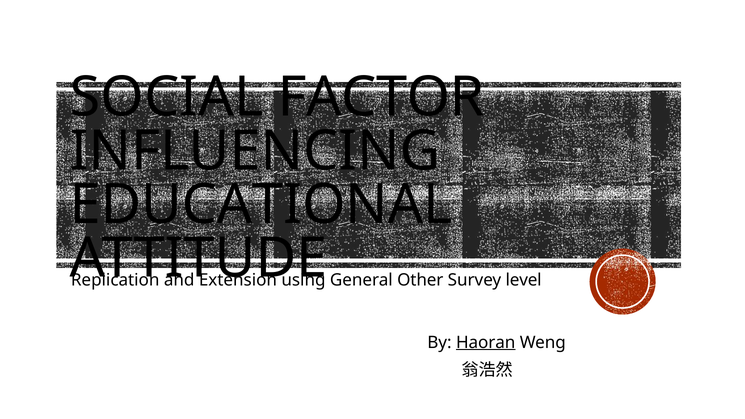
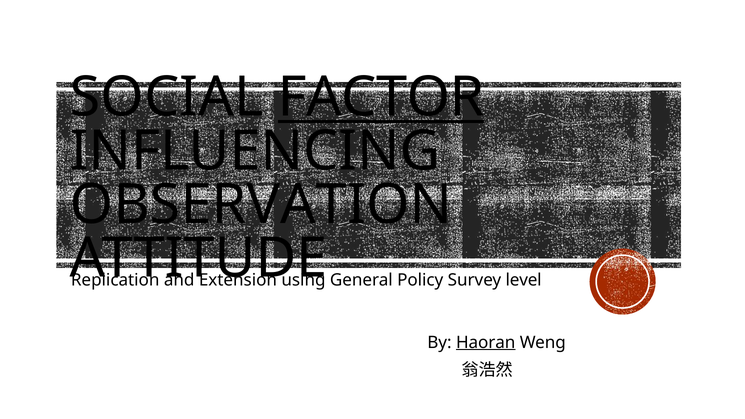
FACTOR underline: none -> present (381, 97)
EDUCATIONAL: EDUCATIONAL -> OBSERVATION (261, 205)
Other: Other -> Policy (420, 280)
